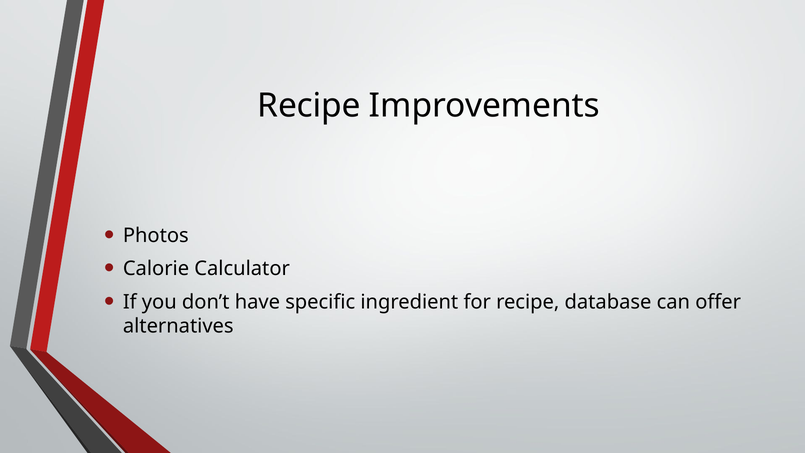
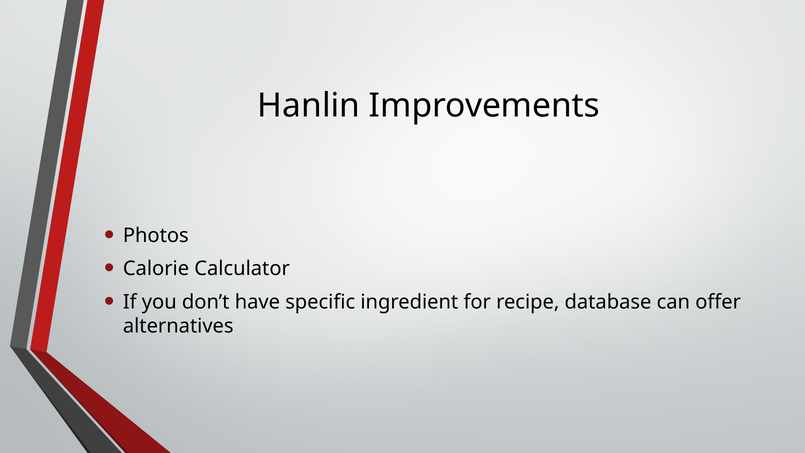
Recipe: Recipe -> Hanlin (309, 105)
